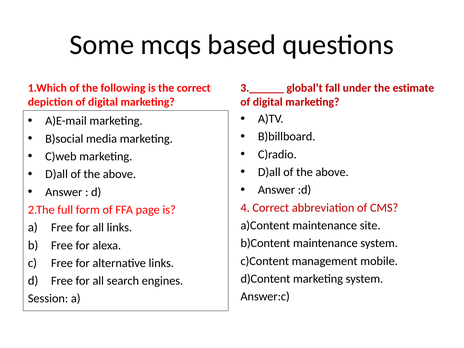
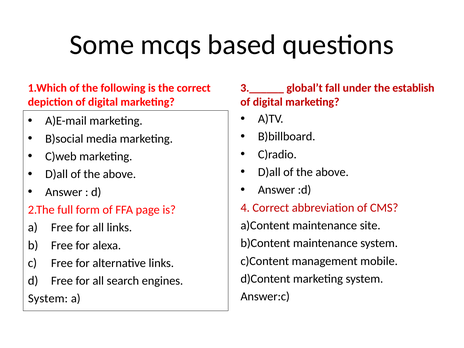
estimate: estimate -> establish (413, 88)
Session: Session -> System (48, 299)
